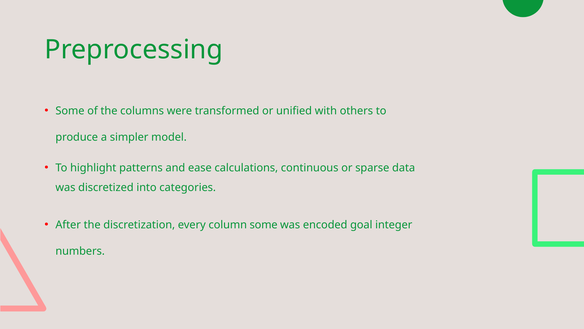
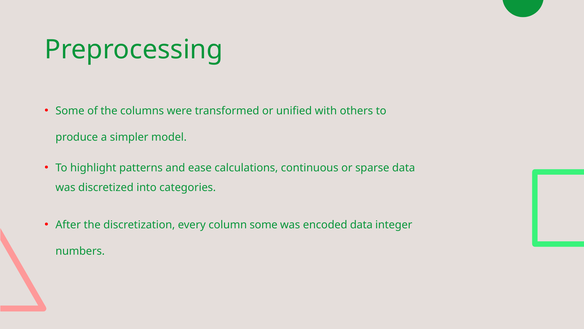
encoded goal: goal -> data (361, 225)
